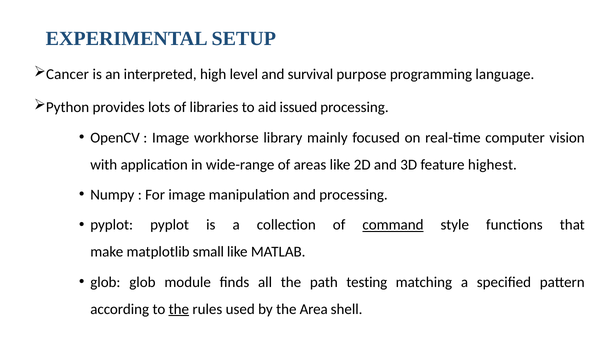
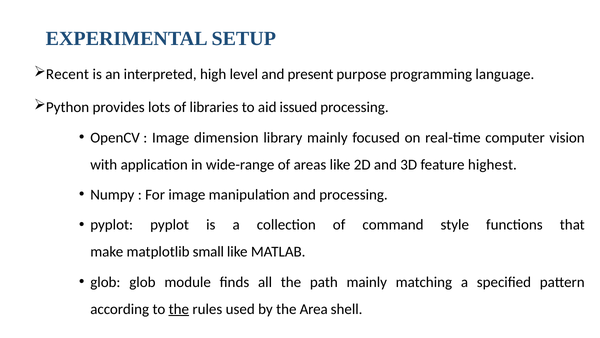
Cancer: Cancer -> Recent (67, 74)
survival: survival -> present (310, 74)
workhorse: workhorse -> dimension (226, 137)
command underline: present -> none (393, 225)
path testing: testing -> mainly (367, 282)
